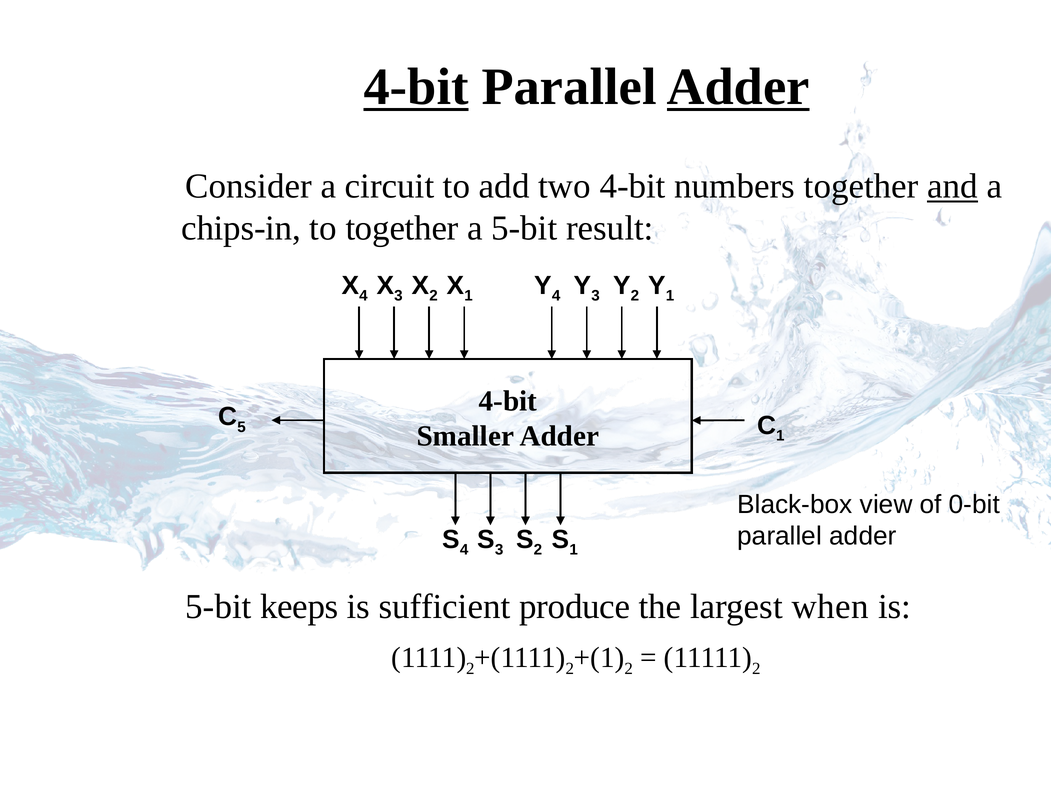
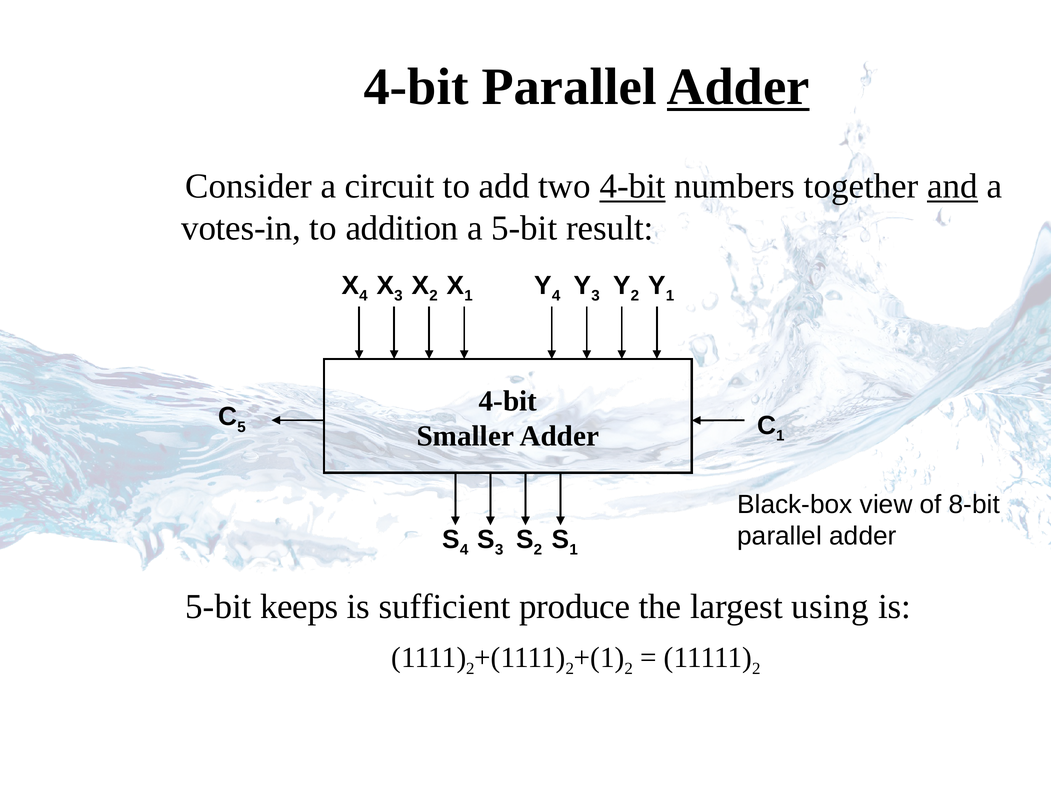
4-bit underline: present -> none (416, 87)
4-bit underline: none -> present (633, 186)
chips-in: chips-in -> votes-in (241, 228)
to together: together -> addition (402, 228)
0-bit: 0-bit -> 8-bit (974, 505)
when: when -> using (830, 607)
